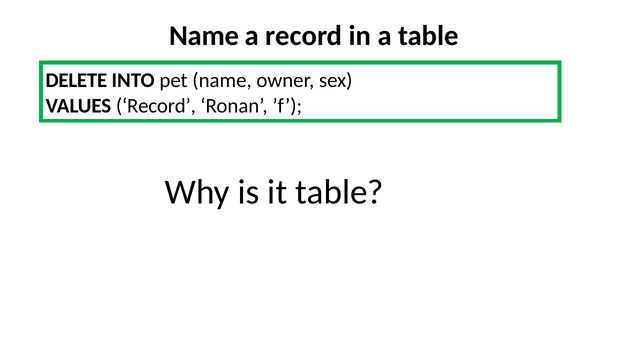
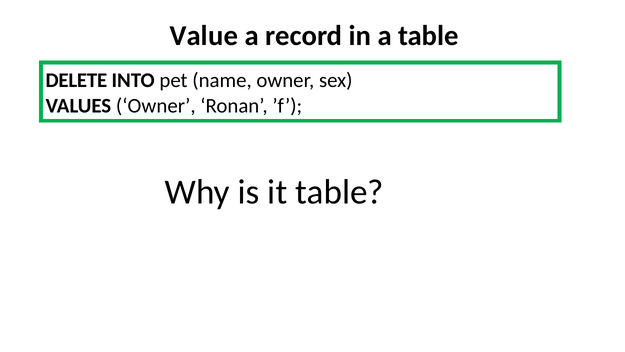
Name: Name -> Value (204, 36)
VALUES Record: Record -> Owner (156, 105)
